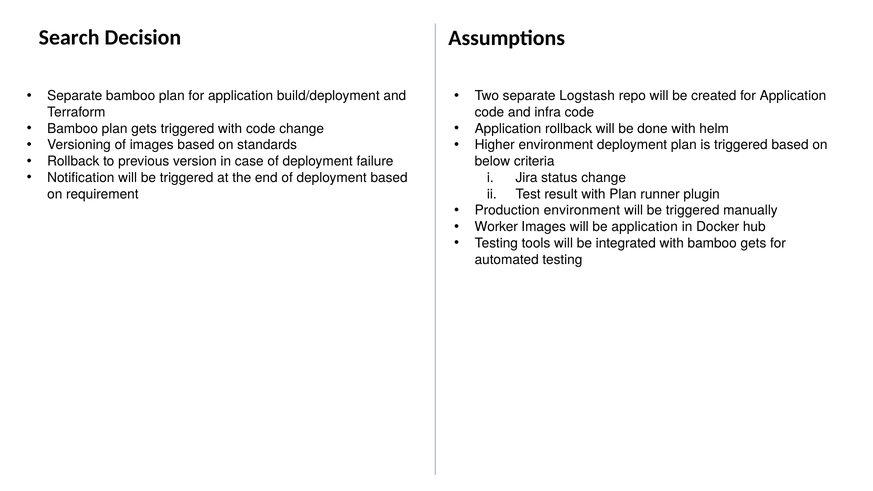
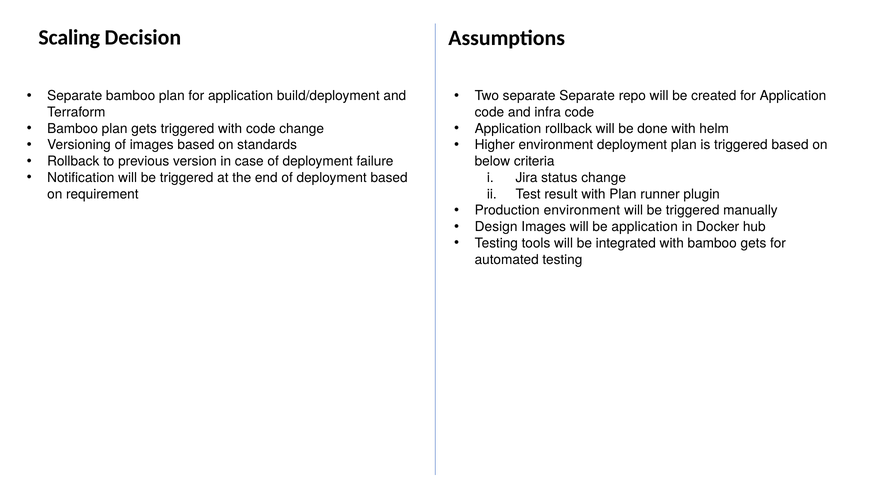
Search: Search -> Scaling (69, 37)
separate Logstash: Logstash -> Separate (587, 96)
Worker: Worker -> Design (496, 227)
